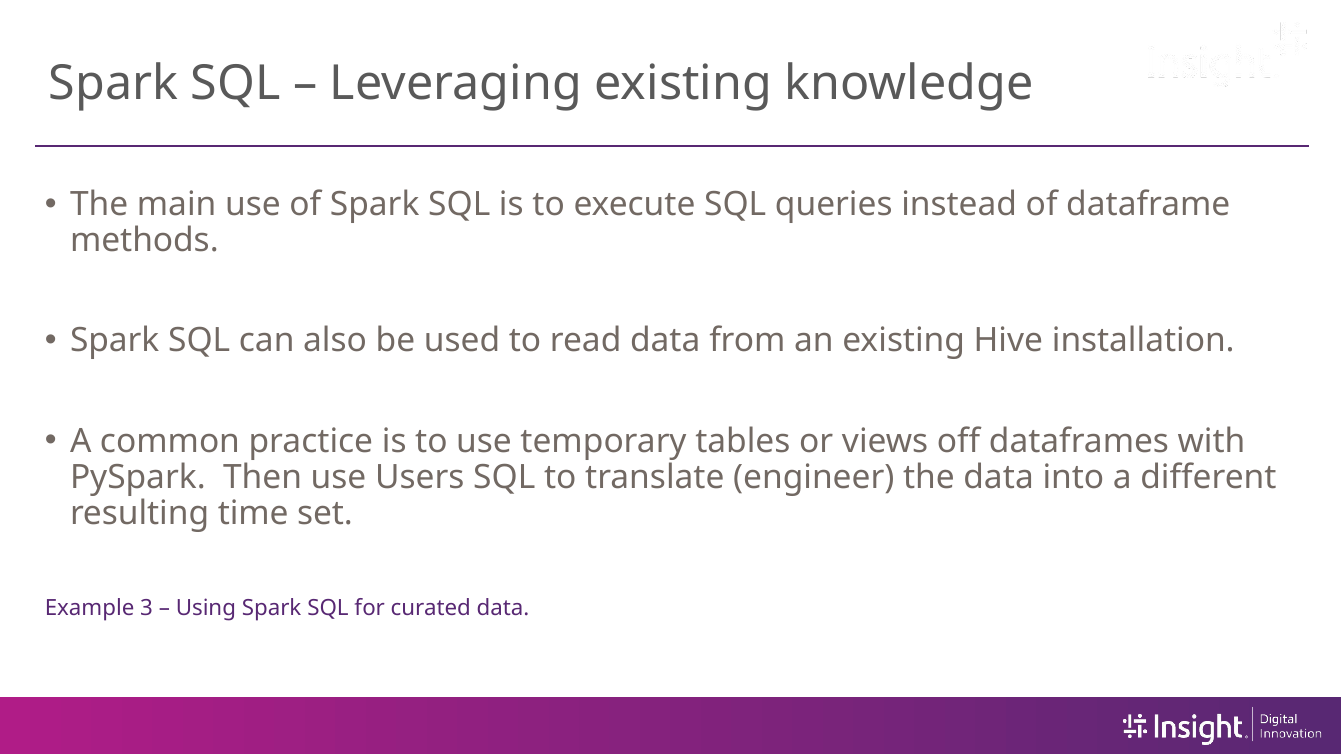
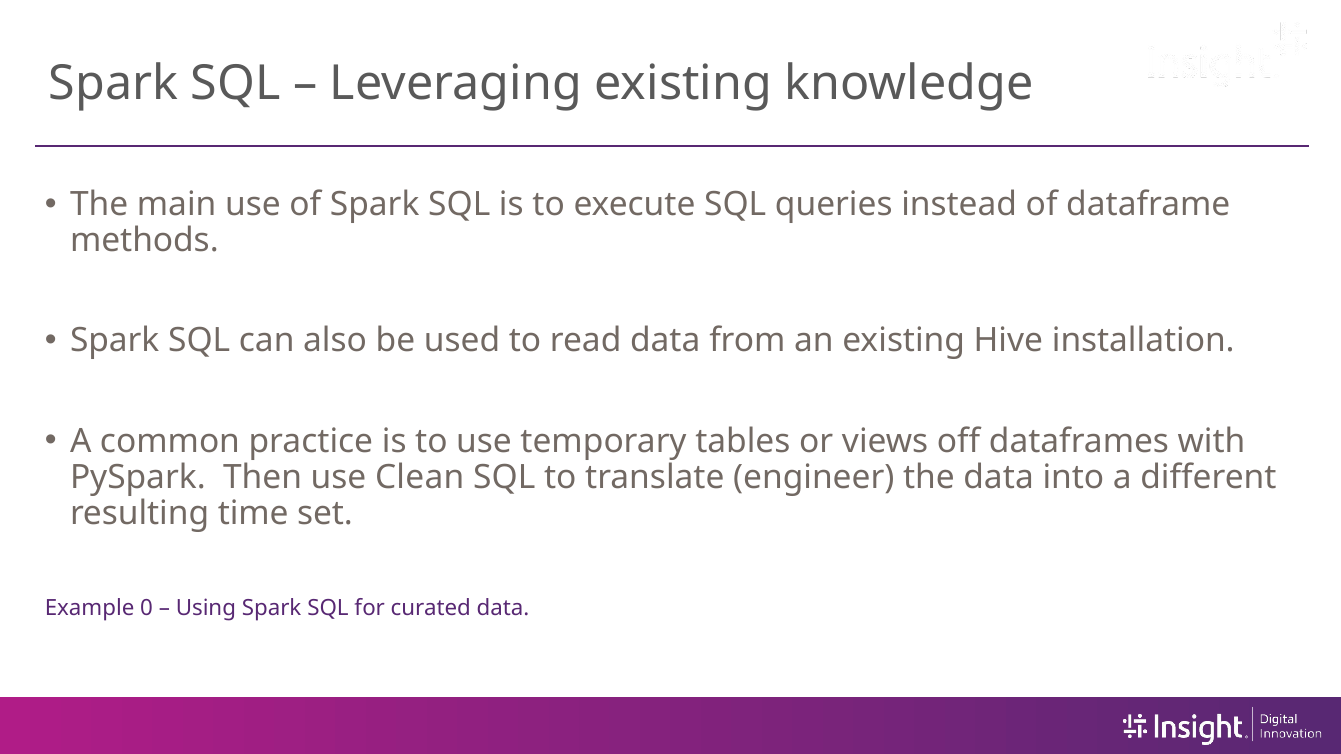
Users: Users -> Clean (420, 478)
3: 3 -> 0 (147, 608)
